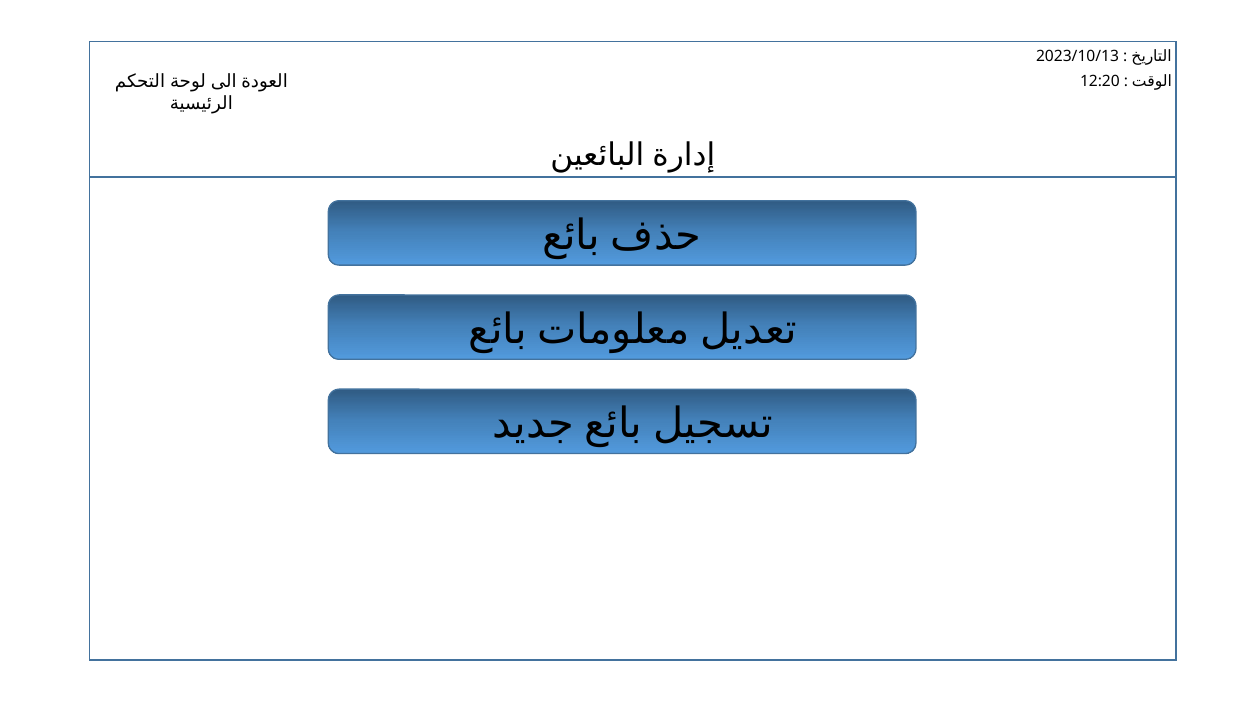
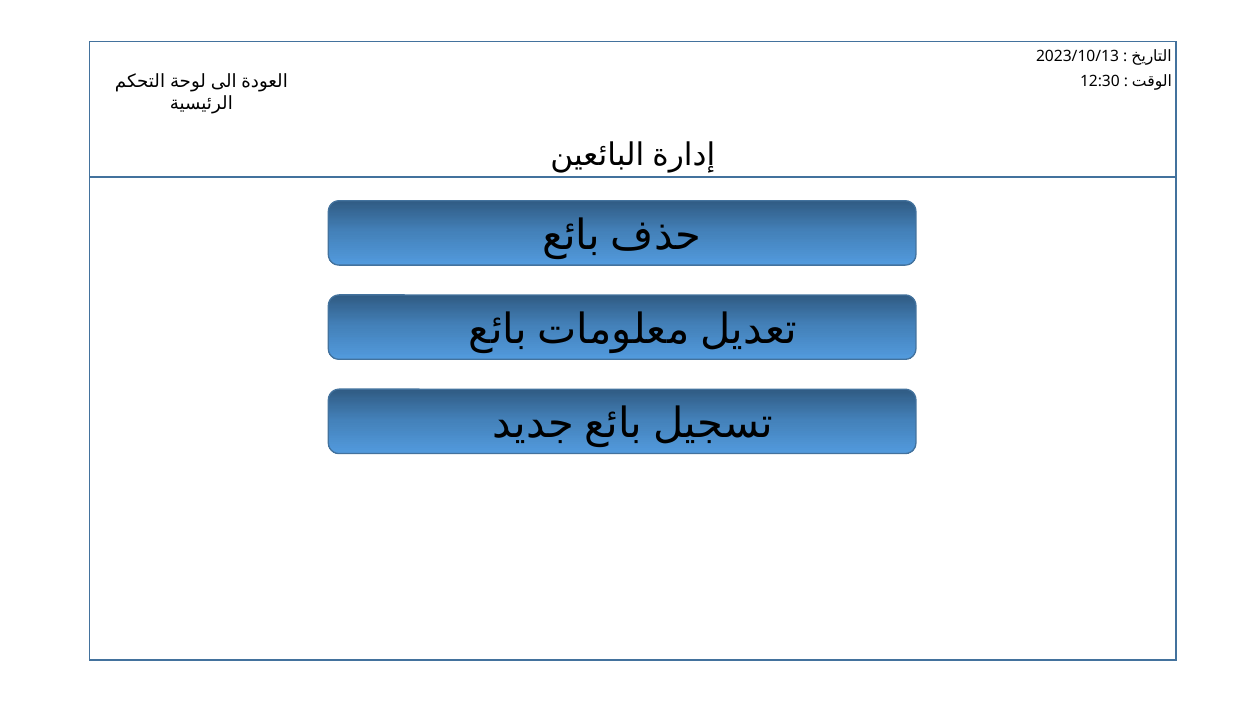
12:20: 12:20 -> 12:30 (1100, 81)
